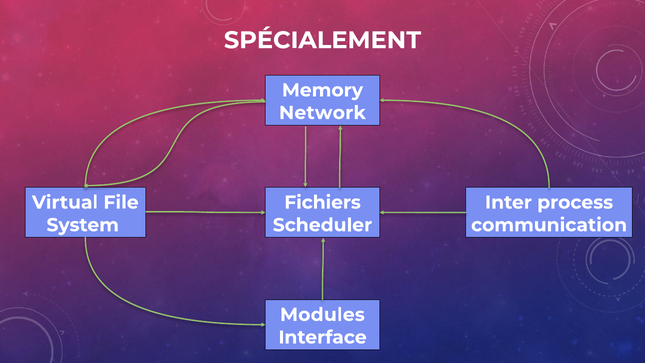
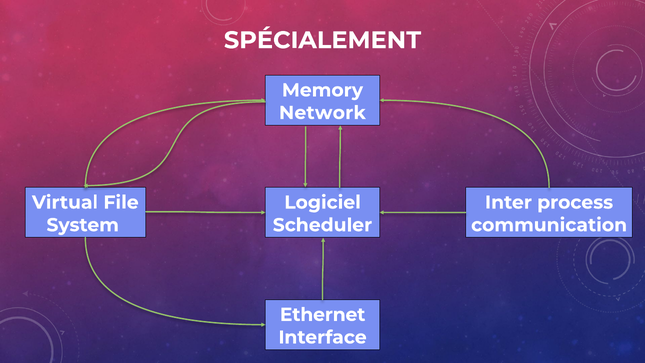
Fichiers: Fichiers -> Logiciel (323, 202)
Modules: Modules -> Ethernet (323, 315)
